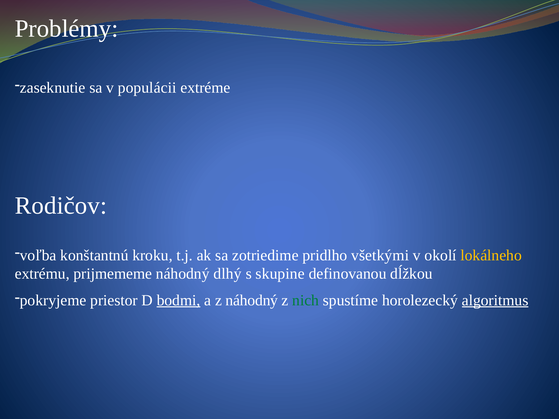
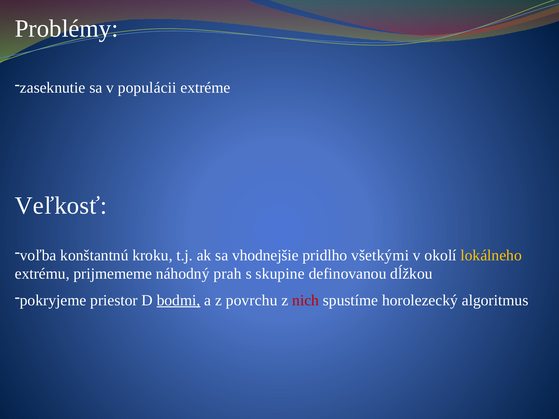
Rodičov: Rodičov -> Veľkosť (61, 206)
zotriedime: zotriedime -> vhodnejšie (265, 255)
dlhý: dlhý -> prah (228, 274)
z náhodný: náhodný -> povrchu (252, 300)
nich colour: green -> red (306, 300)
algoritmus underline: present -> none (495, 300)
